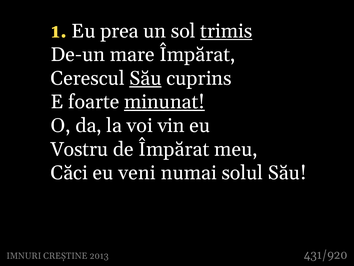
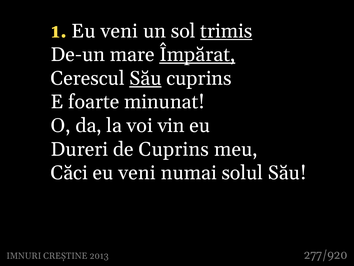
1 Eu prea: prea -> veni (119, 31)
Împărat underline: none -> present (197, 55)
minunat underline: present -> none (164, 102)
Vostru: Vostru -> Dureri (79, 149)
de Împărat: Împărat -> Cuprins (174, 149)
431/920: 431/920 -> 277/920 (326, 254)
